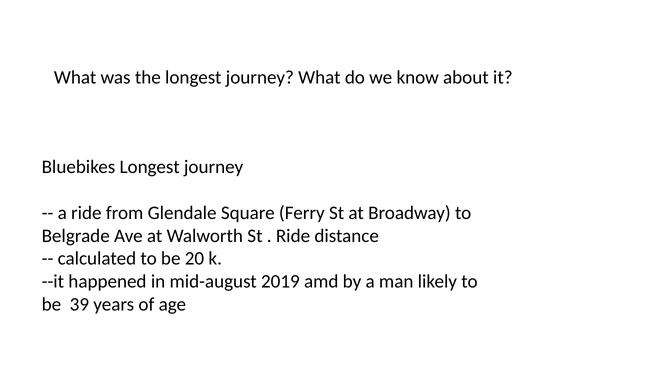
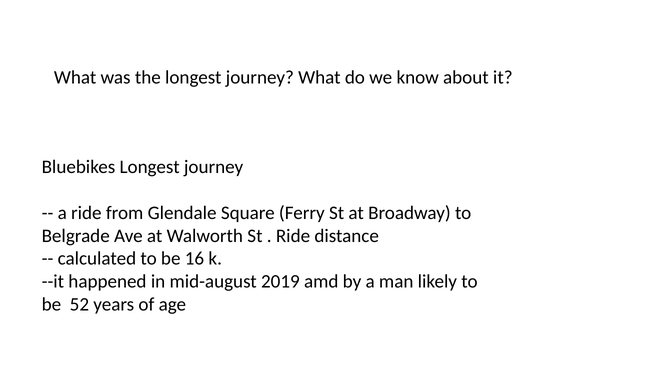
20: 20 -> 16 (194, 259)
39: 39 -> 52 (79, 305)
